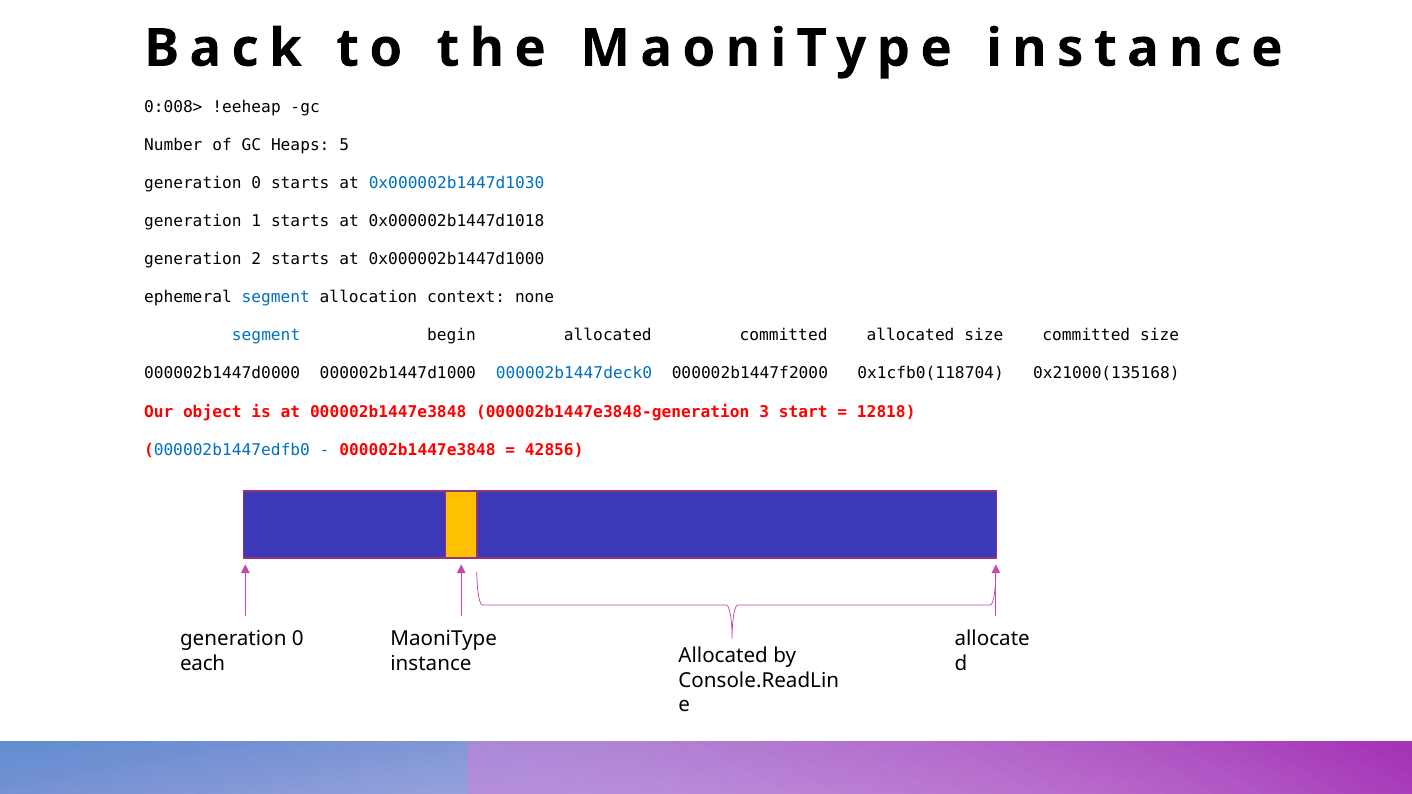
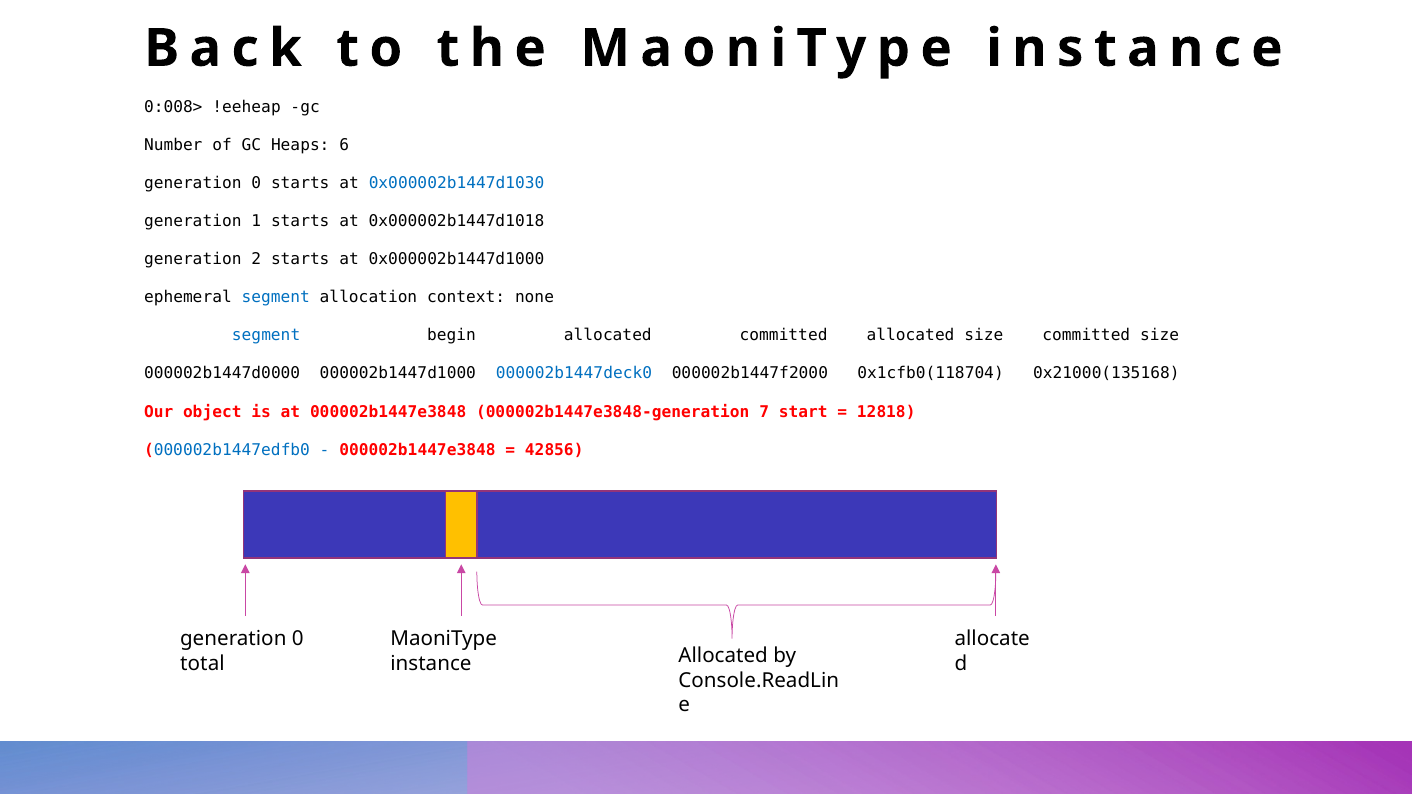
5: 5 -> 6 (344, 145)
3: 3 -> 7 (764, 412)
each: each -> total (202, 664)
